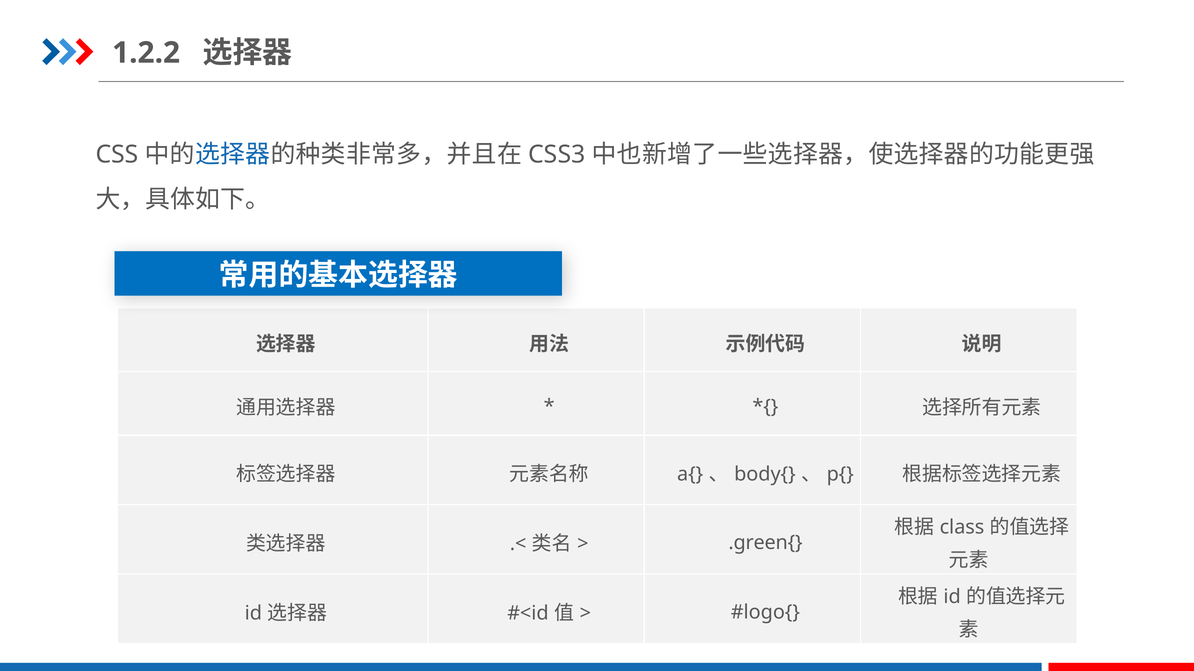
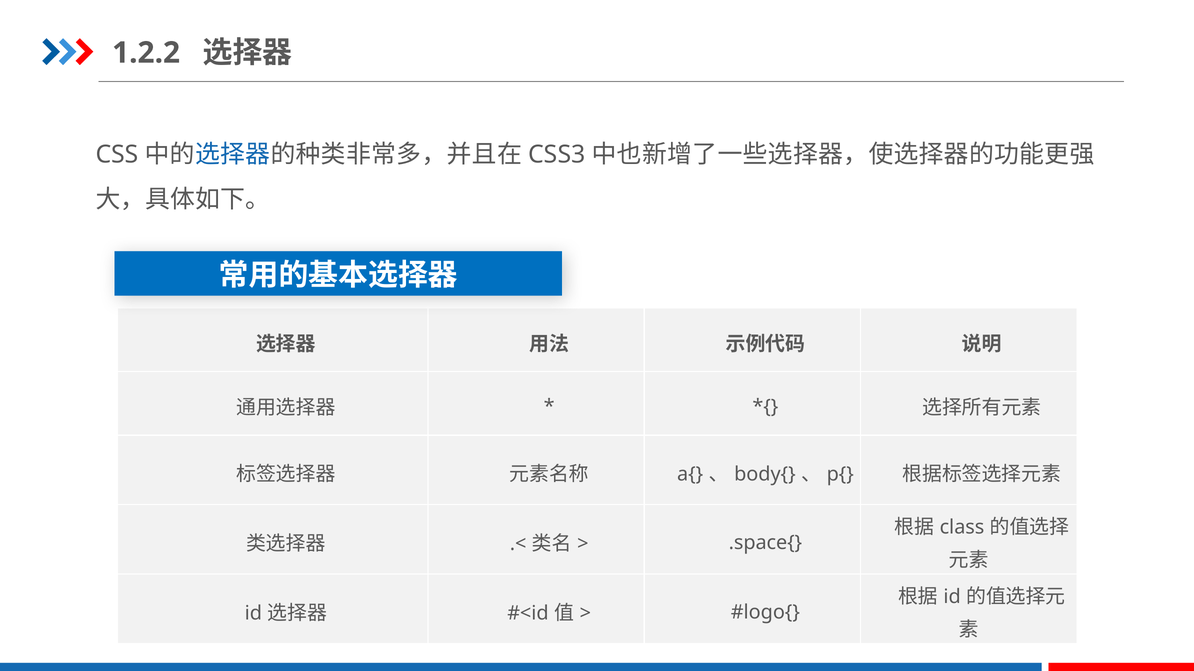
.green{: .green{ -> .space{ (765, 543)
